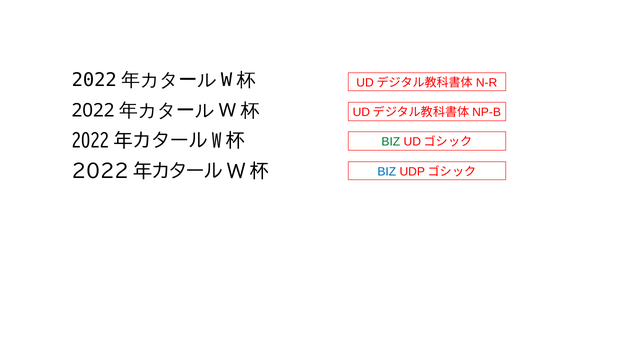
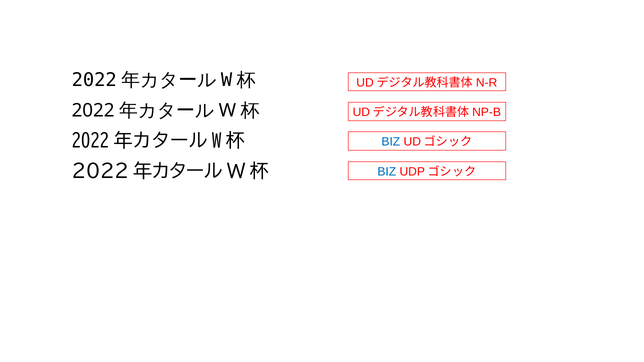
BIZ colour: green -> blue (391, 142)
